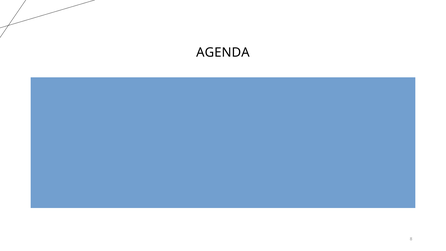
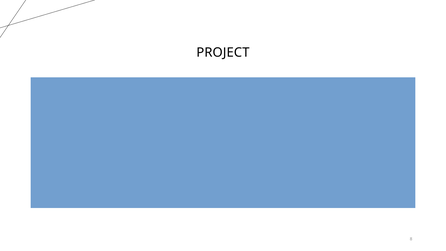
AGENDA: AGENDA -> PROJECT (223, 53)
